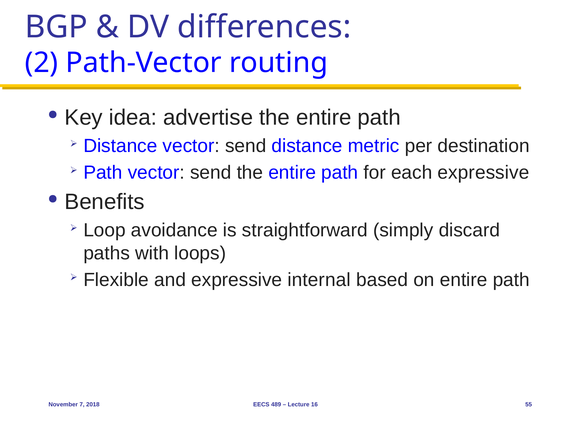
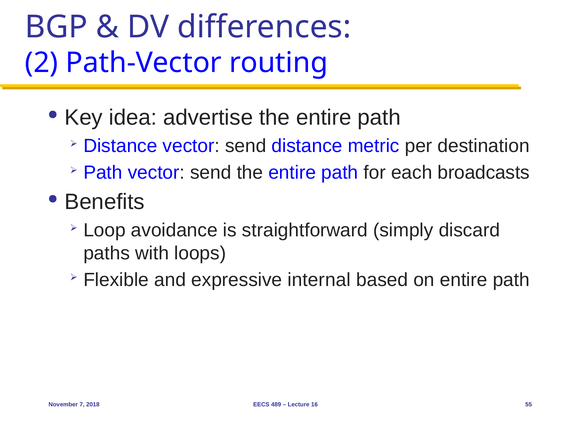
each expressive: expressive -> broadcasts (484, 173)
